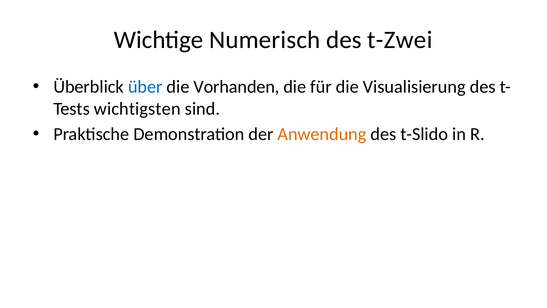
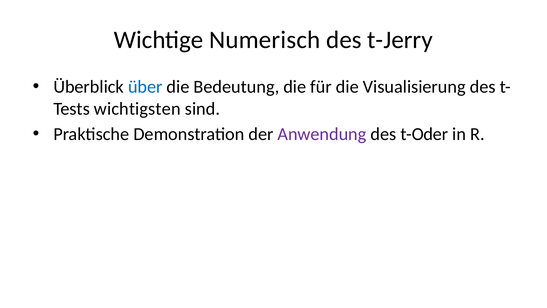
t-Zwei: t-Zwei -> t-Jerry (400, 40)
Vorhanden: Vorhanden -> Bedeutung (236, 87)
Anwendung colour: orange -> purple (322, 134)
t-Slido: t-Slido -> t-Oder (424, 134)
